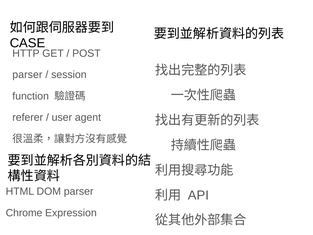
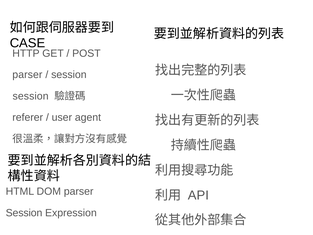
function: function -> session (31, 96)
Chrome: Chrome -> Session (24, 213)
